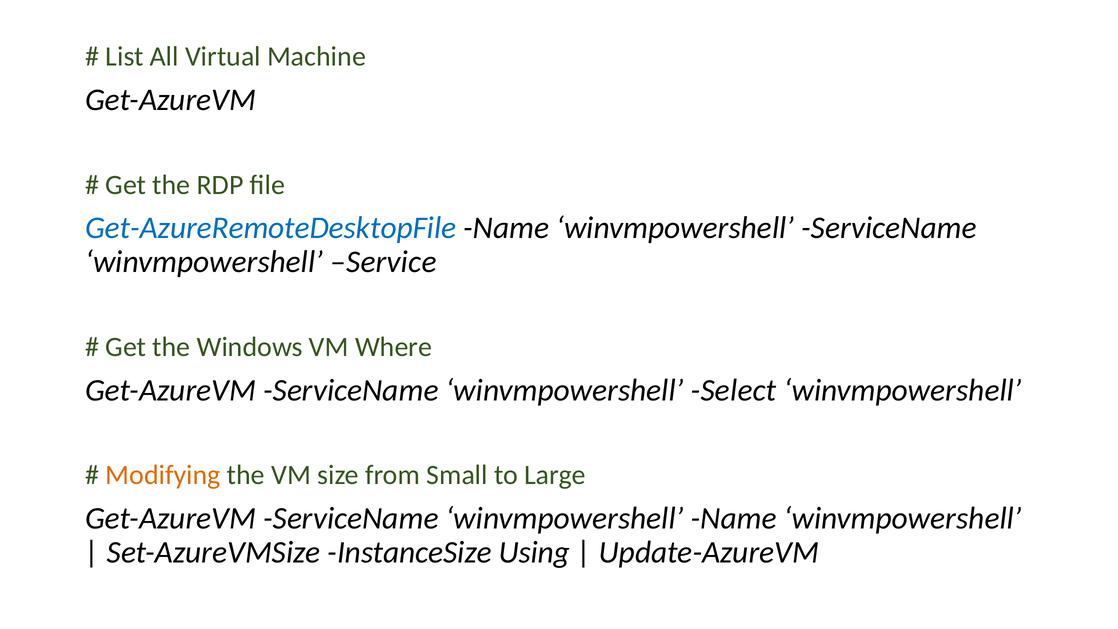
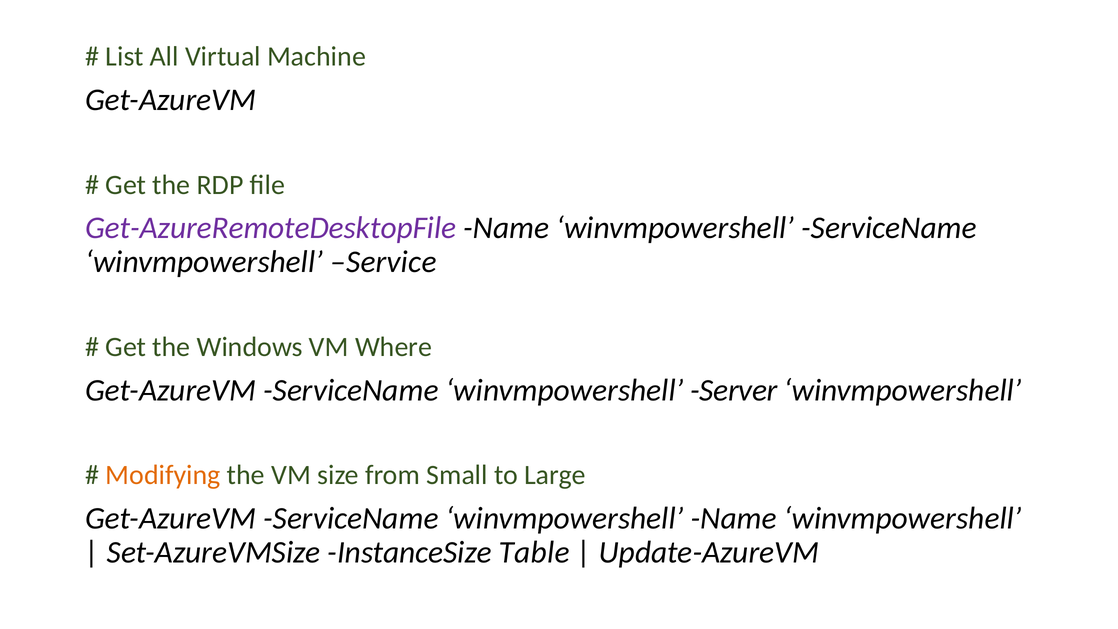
Get-AzureRemoteDesktopFile colour: blue -> purple (271, 228)
Select: Select -> Server (734, 390)
Using: Using -> Table (534, 552)
